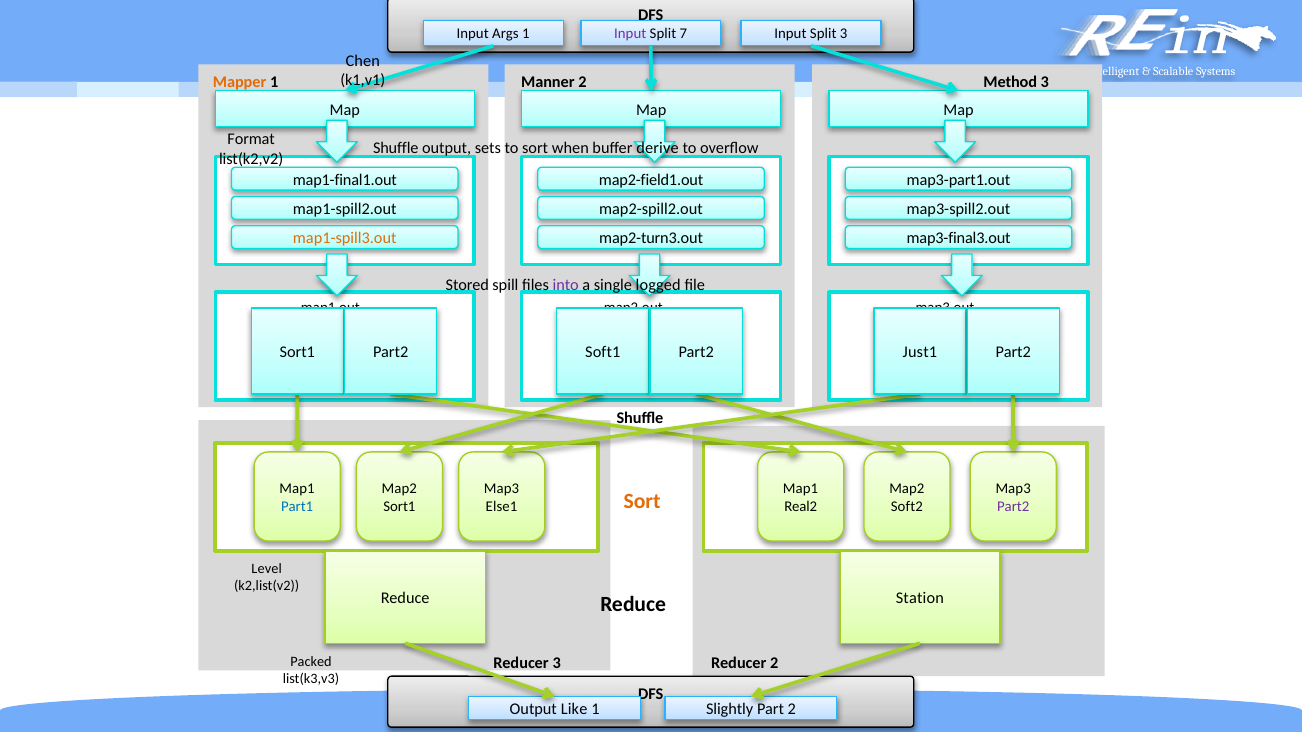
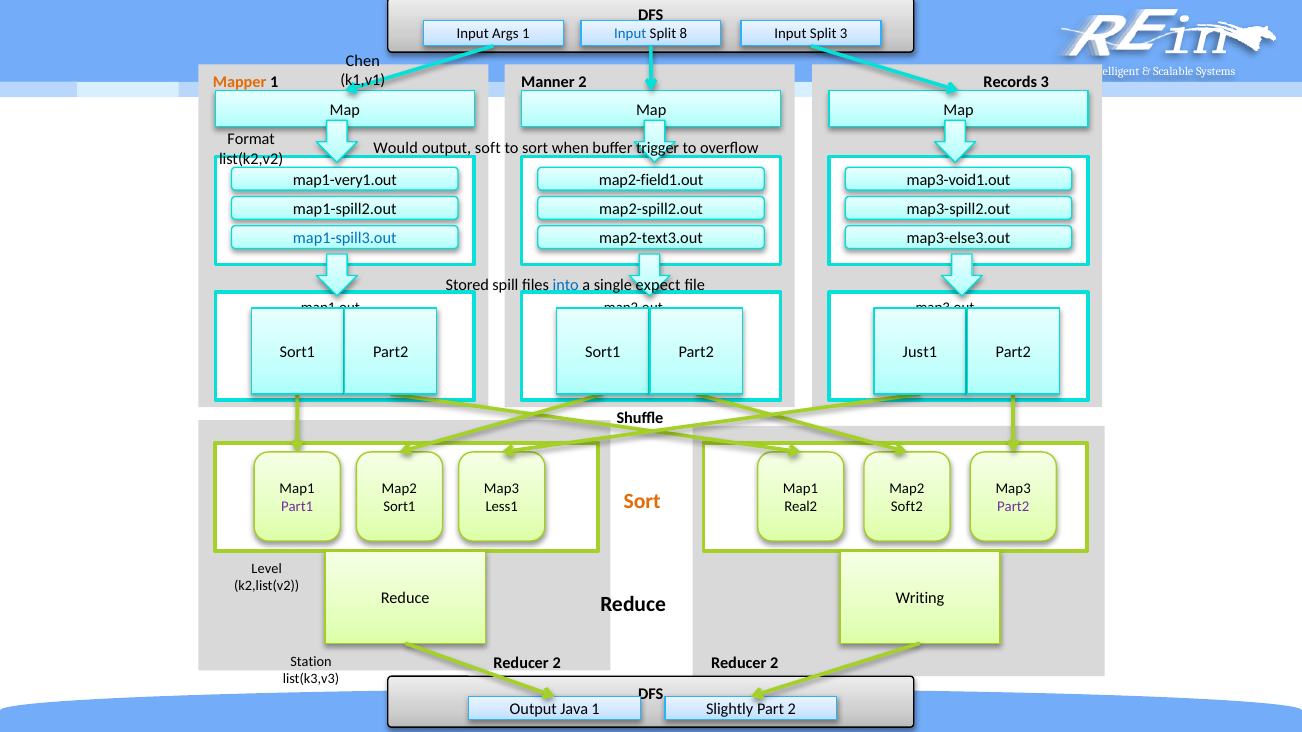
Input colour: purple -> blue (630, 34)
7: 7 -> 8 (683, 34)
Method: Method -> Records (1010, 82)
Shuffle: Shuffle -> Would (396, 149)
sets: sets -> soft (488, 149)
derive: derive -> trigger (658, 149)
map1-final1.out: map1-final1.out -> map1-very1.out (345, 180)
map3-part1.out: map3-part1.out -> map3-void1.out (959, 180)
map1-spill3.out colour: orange -> blue (345, 238)
map2-turn3.out: map2-turn3.out -> map2-text3.out (651, 238)
map3-final3.out: map3-final3.out -> map3-else3.out (958, 238)
into colour: purple -> blue (566, 286)
logged: logged -> expect (658, 286)
Part2 Soft1: Soft1 -> Sort1 (603, 352)
Part1 colour: blue -> purple (297, 507)
Else1: Else1 -> Less1 (502, 507)
Station: Station -> Writing (920, 599)
Packed: Packed -> Station (311, 662)
3: 3 -> 2 (557, 663)
Like: Like -> Java (574, 710)
